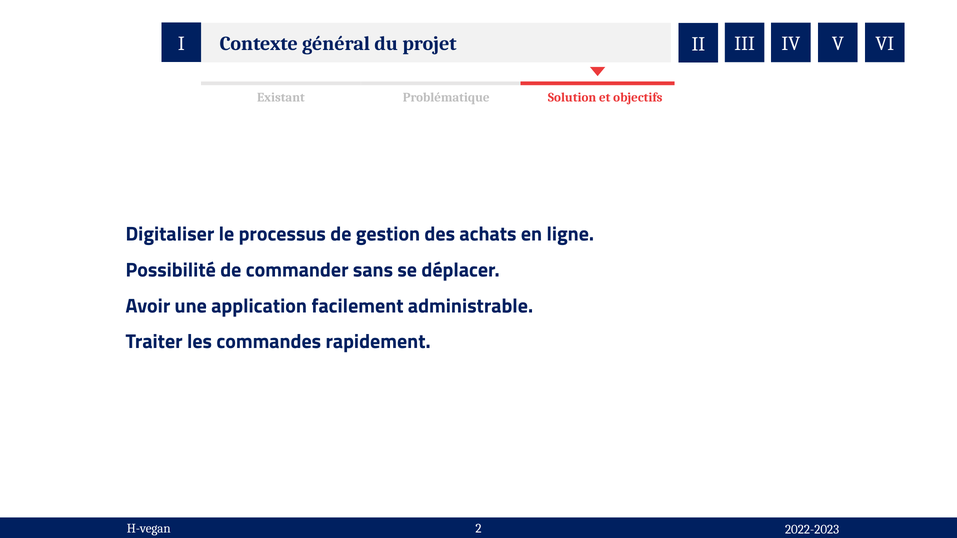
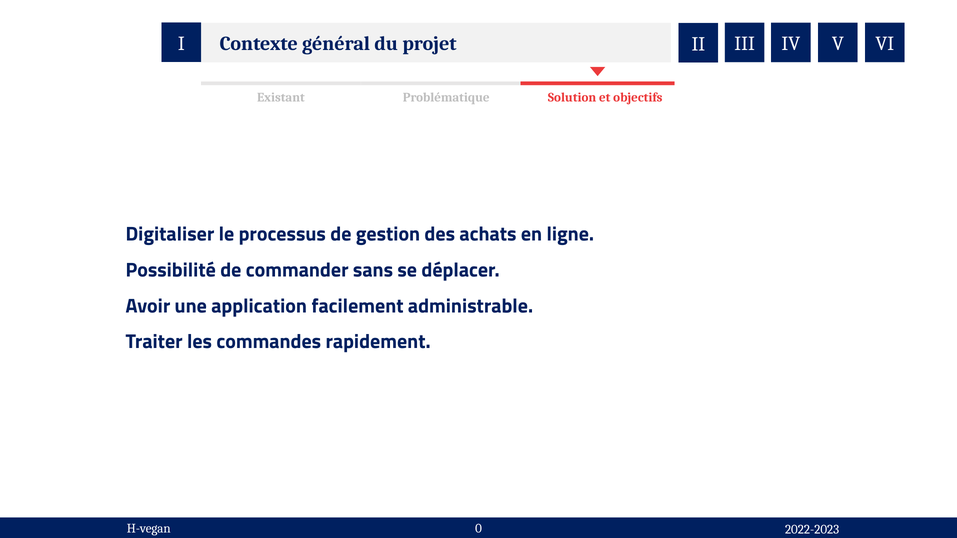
2: 2 -> 0 (478, 529)
